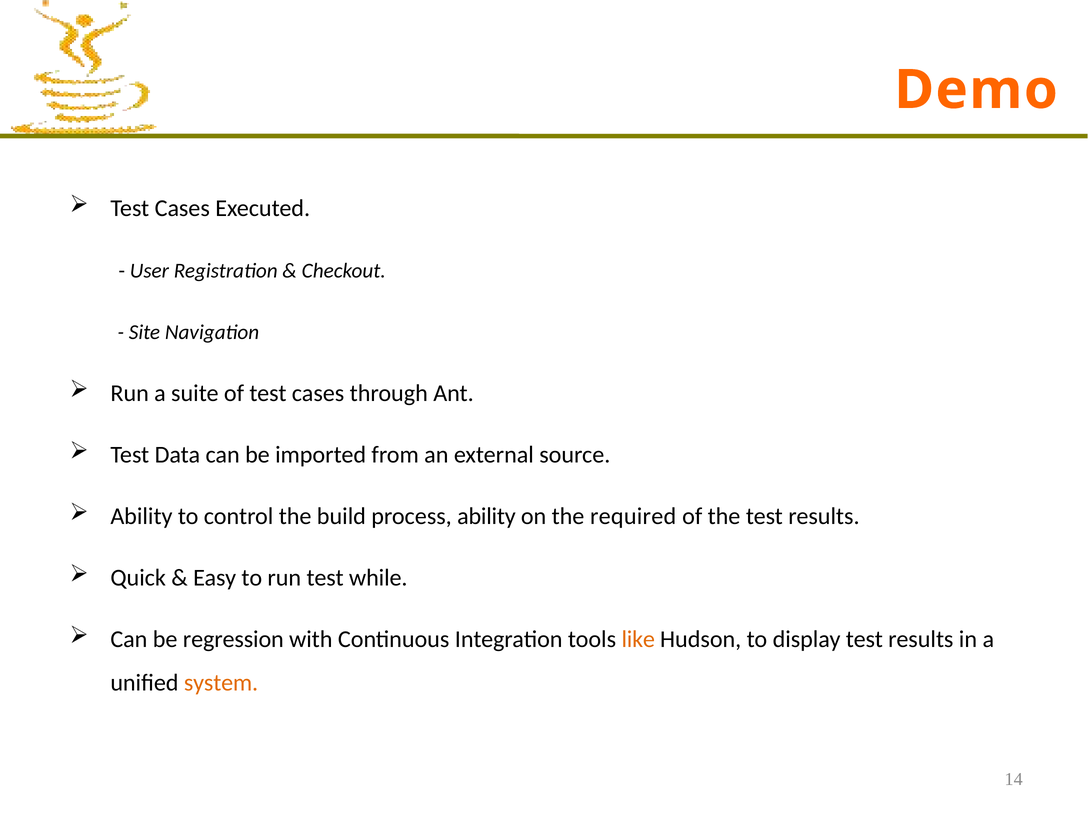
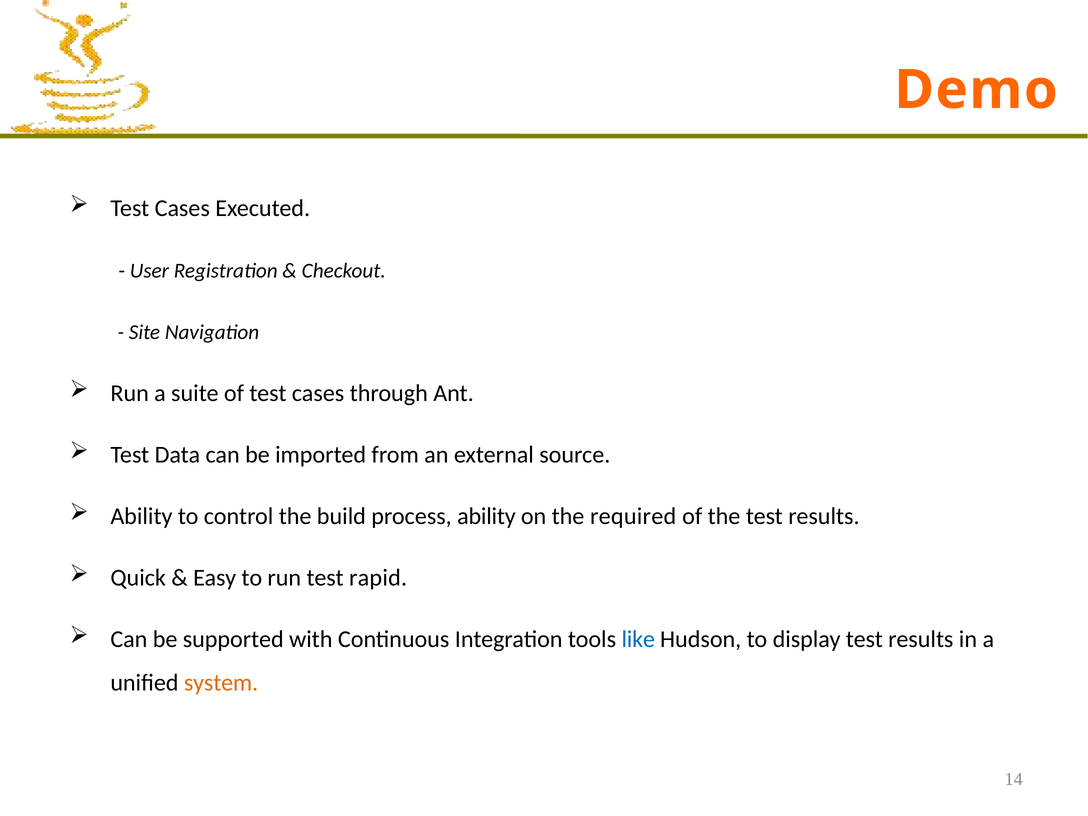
while: while -> rapid (378, 578)
regression: regression -> supported (233, 639)
like colour: orange -> blue (638, 639)
